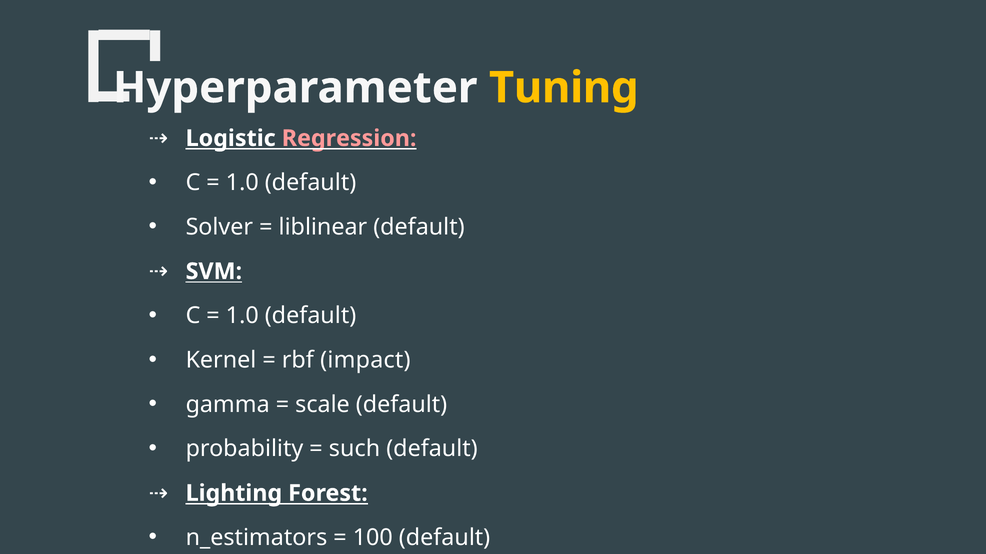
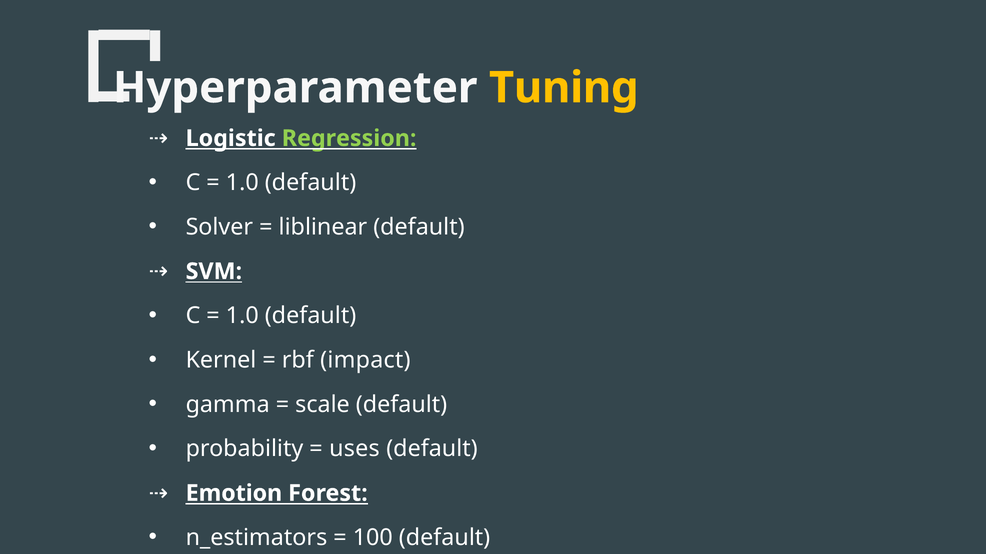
Regression colour: pink -> light green (349, 138)
such: such -> uses (354, 449)
Lighting: Lighting -> Emotion (234, 494)
